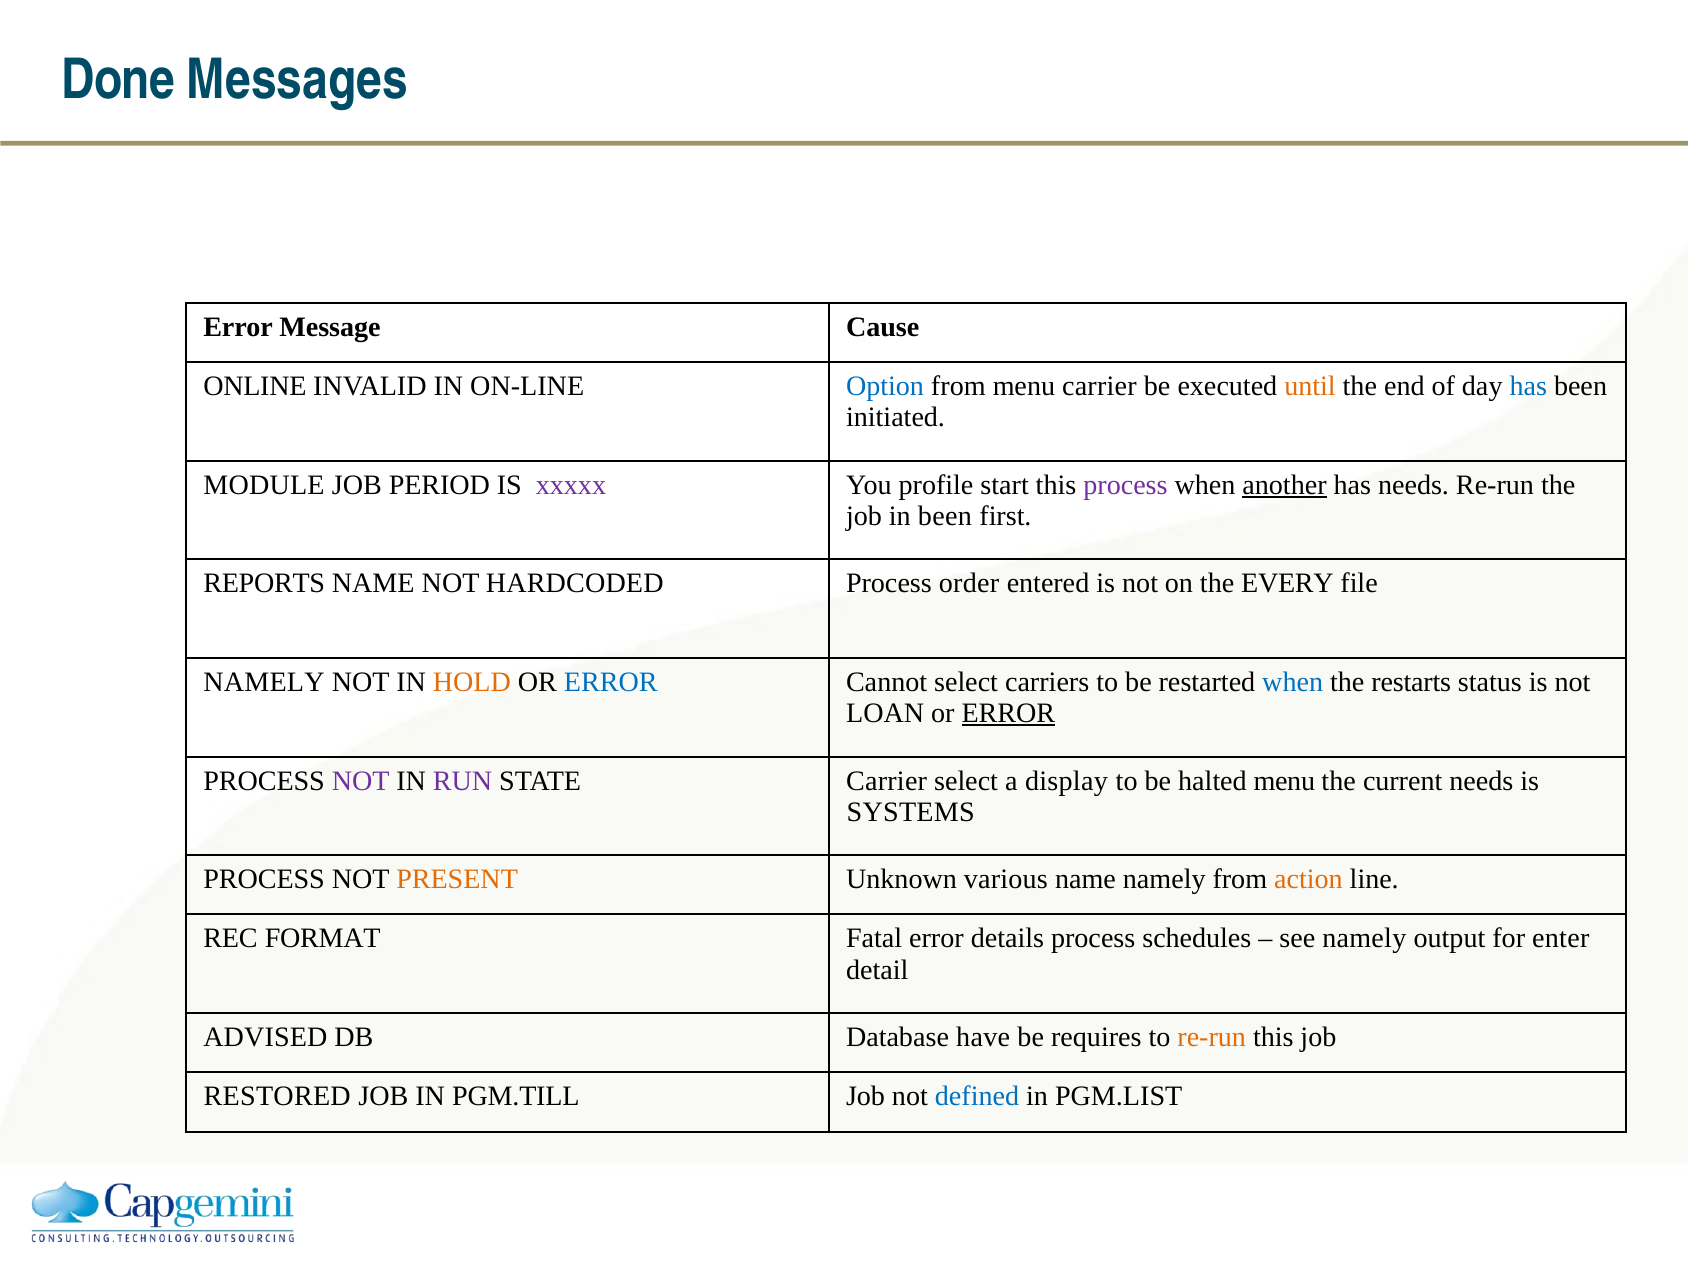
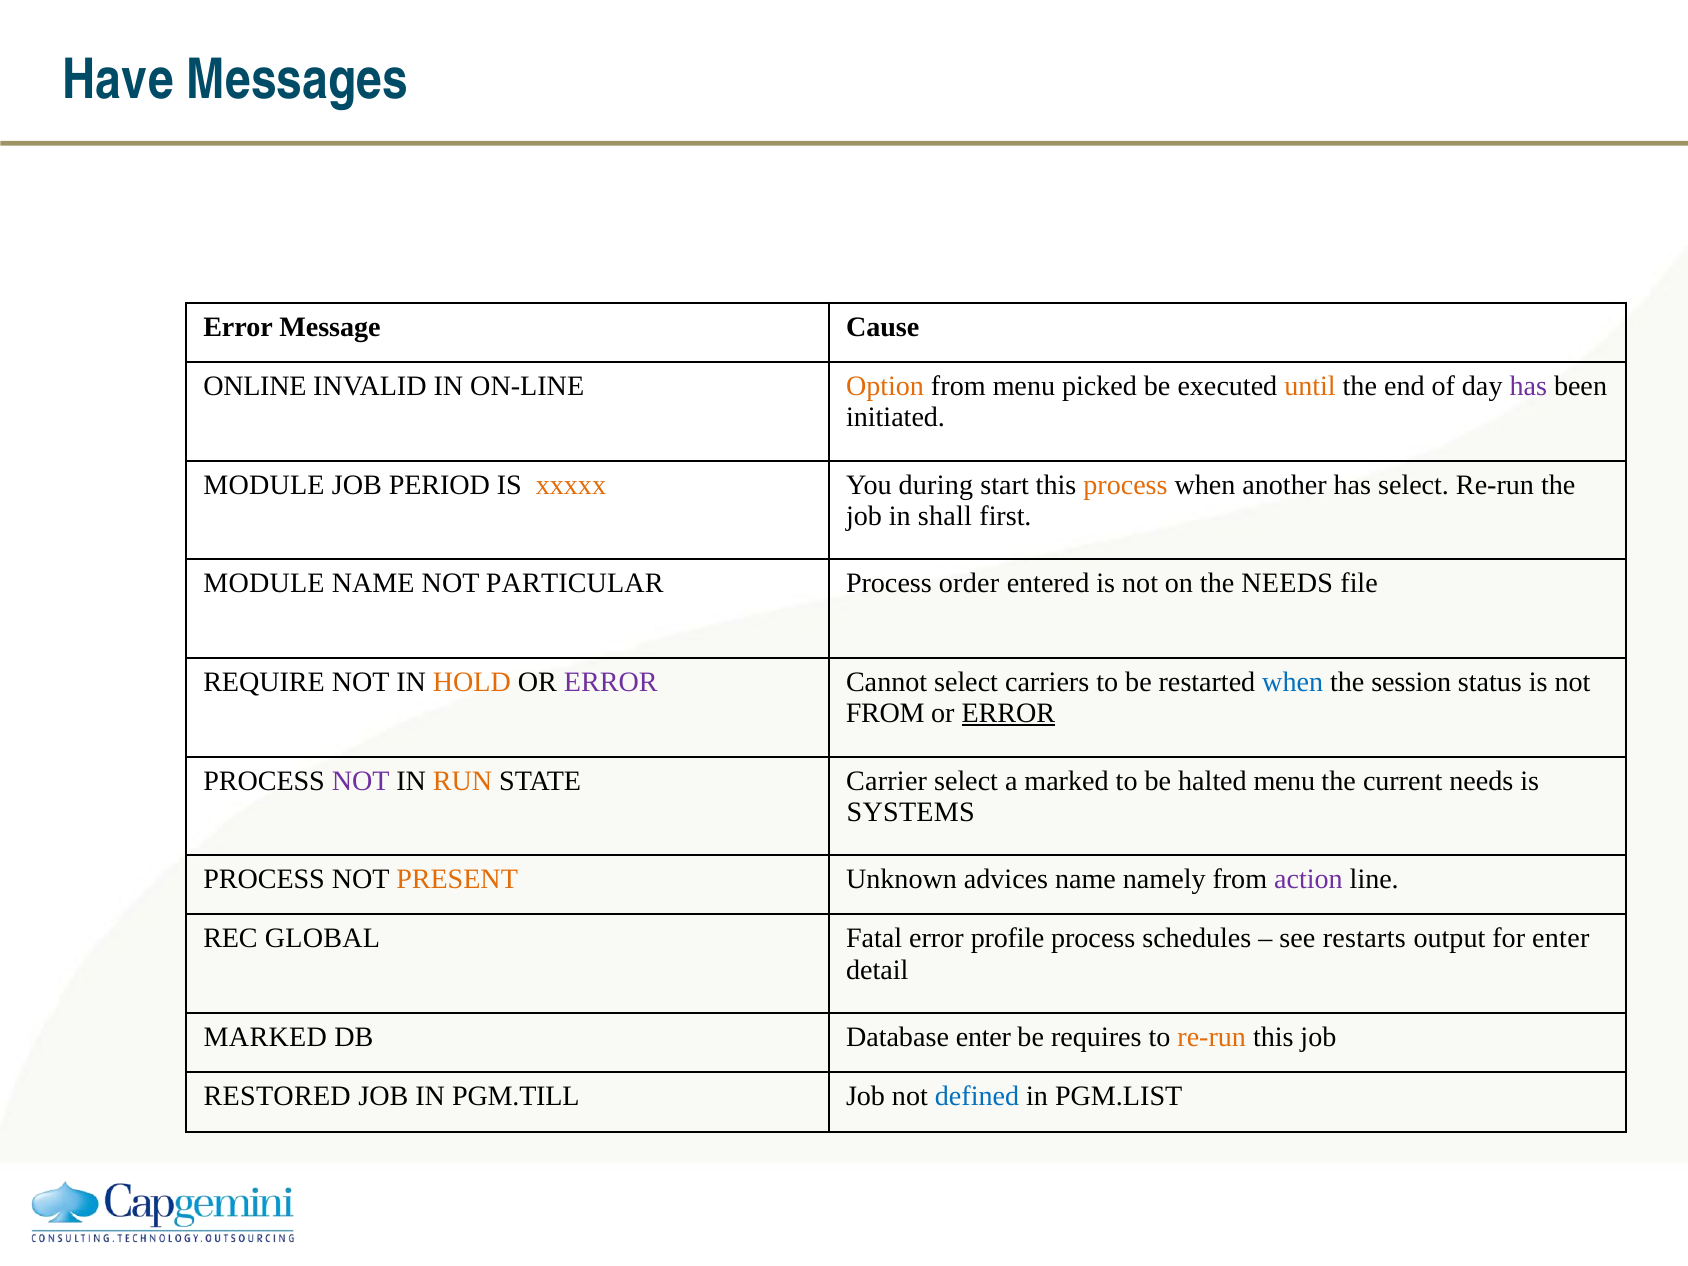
Done: Done -> Have (118, 80)
Option colour: blue -> orange (885, 386)
menu carrier: carrier -> picked (1100, 386)
has colour: blue -> purple (1528, 386)
xxxxx colour: purple -> orange (571, 485)
profile: profile -> during (936, 485)
process colour: purple -> orange (1125, 485)
another underline: present -> none (1284, 485)
has needs: needs -> select (1414, 485)
in been: been -> shall (945, 516)
REPORTS: REPORTS -> MODULE (264, 584)
HARDCODED: HARDCODED -> PARTICULAR (575, 584)
the EVERY: EVERY -> NEEDS (1287, 584)
NAMELY: NAMELY -> REQUIRE (264, 682)
ERROR colour: blue -> purple (611, 682)
restarts: restarts -> session (1411, 682)
LOAN: LOAN -> FROM (885, 713)
RUN colour: purple -> orange (462, 781)
a display: display -> marked (1067, 781)
various: various -> advices (1006, 879)
action colour: orange -> purple (1308, 879)
FORMAT: FORMAT -> GLOBAL (322, 939)
details: details -> profile (1008, 939)
see namely: namely -> restarts (1364, 939)
ADVISED: ADVISED -> MARKED (265, 1037)
Database have: have -> enter (983, 1037)
